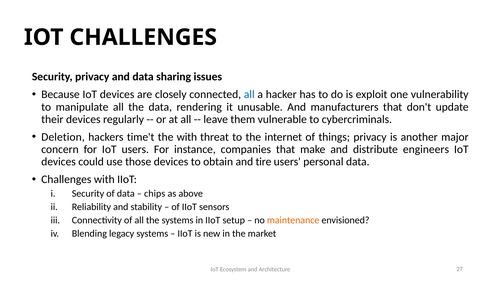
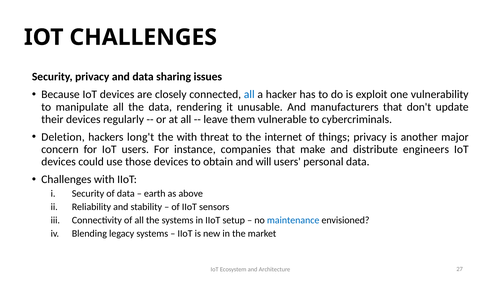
time't: time't -> long't (141, 137)
tire: tire -> will (264, 162)
chips: chips -> earth (155, 193)
maintenance colour: orange -> blue (293, 220)
